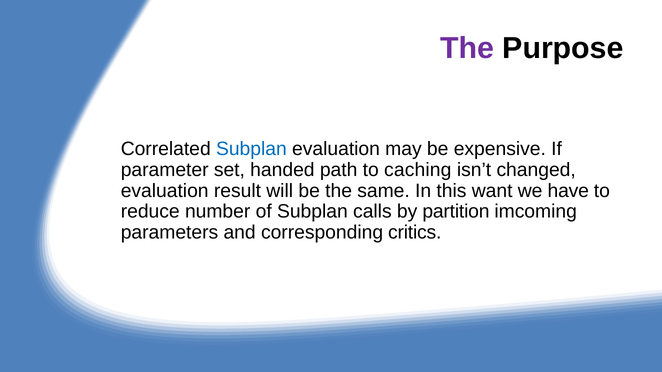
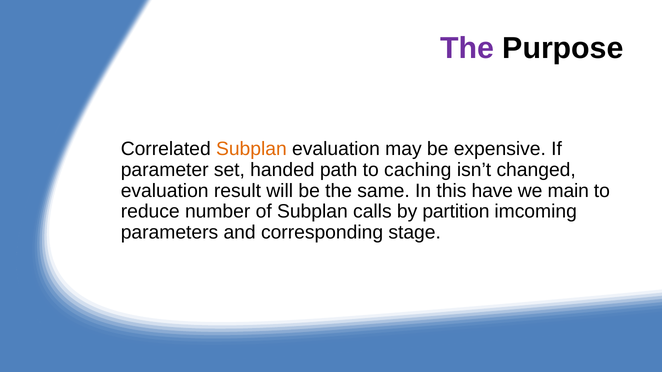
Subplan colour: blue -> orange (251, 149)
want: want -> have (492, 191)
have: have -> main (568, 191)
critics: critics -> stage (415, 232)
